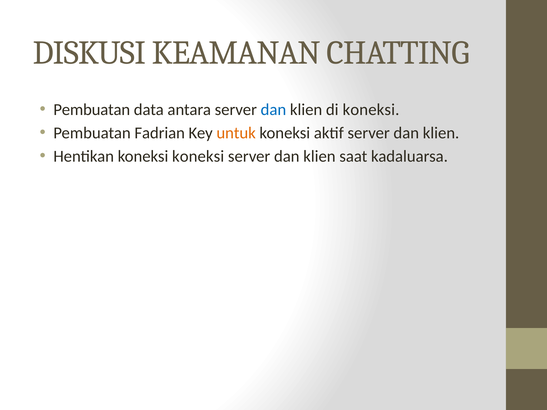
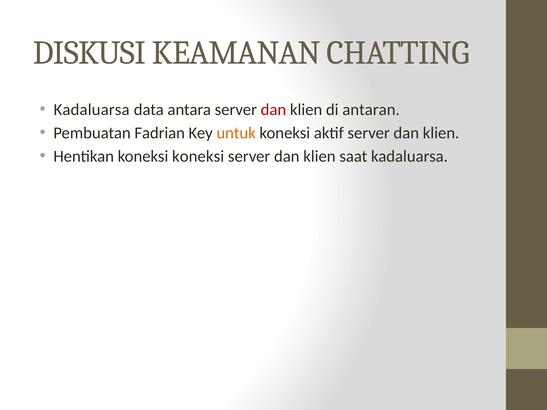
Pembuatan: Pembuatan -> Kadaluarsa (92, 110)
dan colour: blue -> red (273, 110)
di koneksi: koneksi -> antaran (371, 110)
